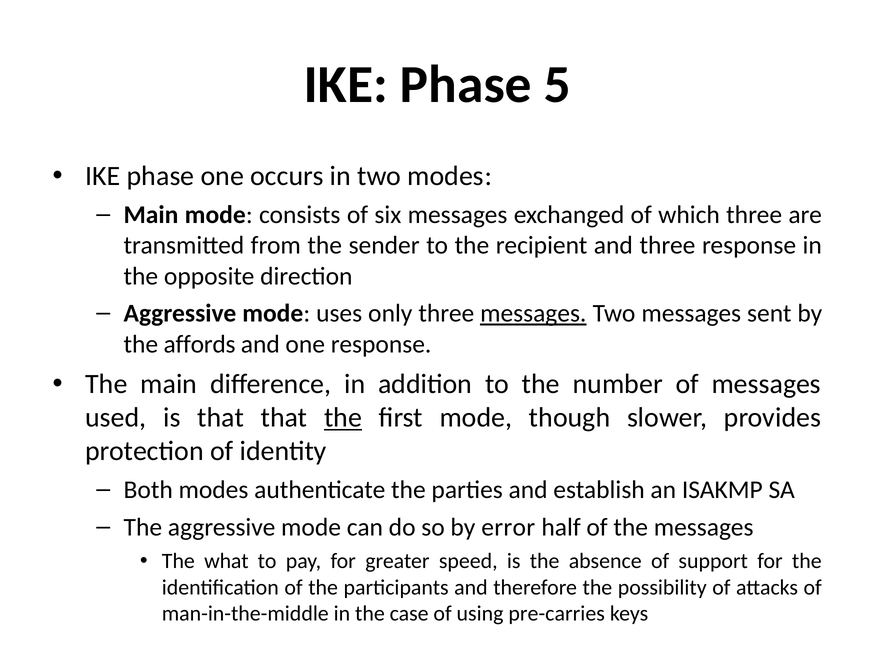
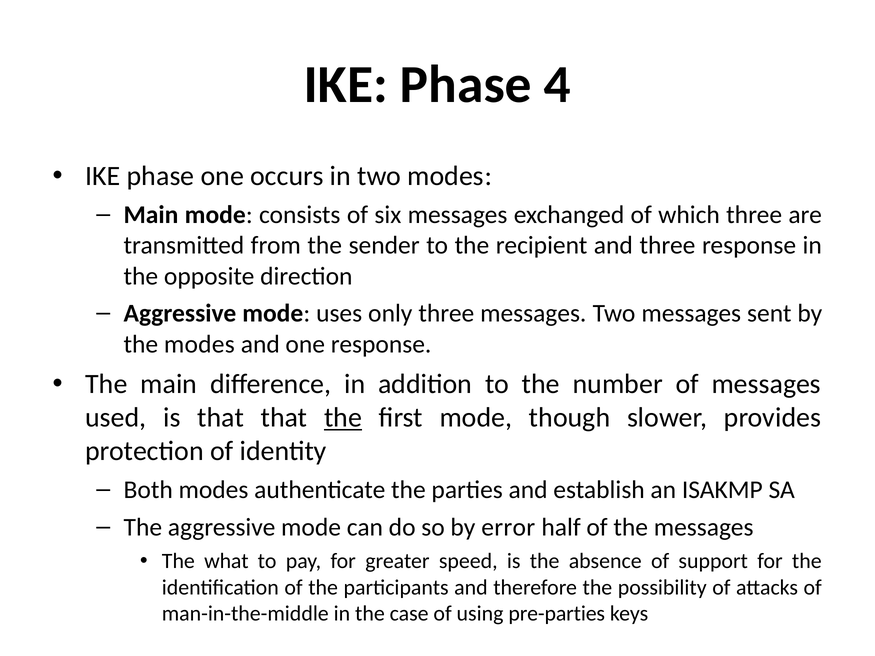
5: 5 -> 4 (557, 85)
messages underline: present -> none (533, 314)
the affords: affords -> modes (199, 344)
pre-carries: pre-carries -> pre-parties (557, 614)
